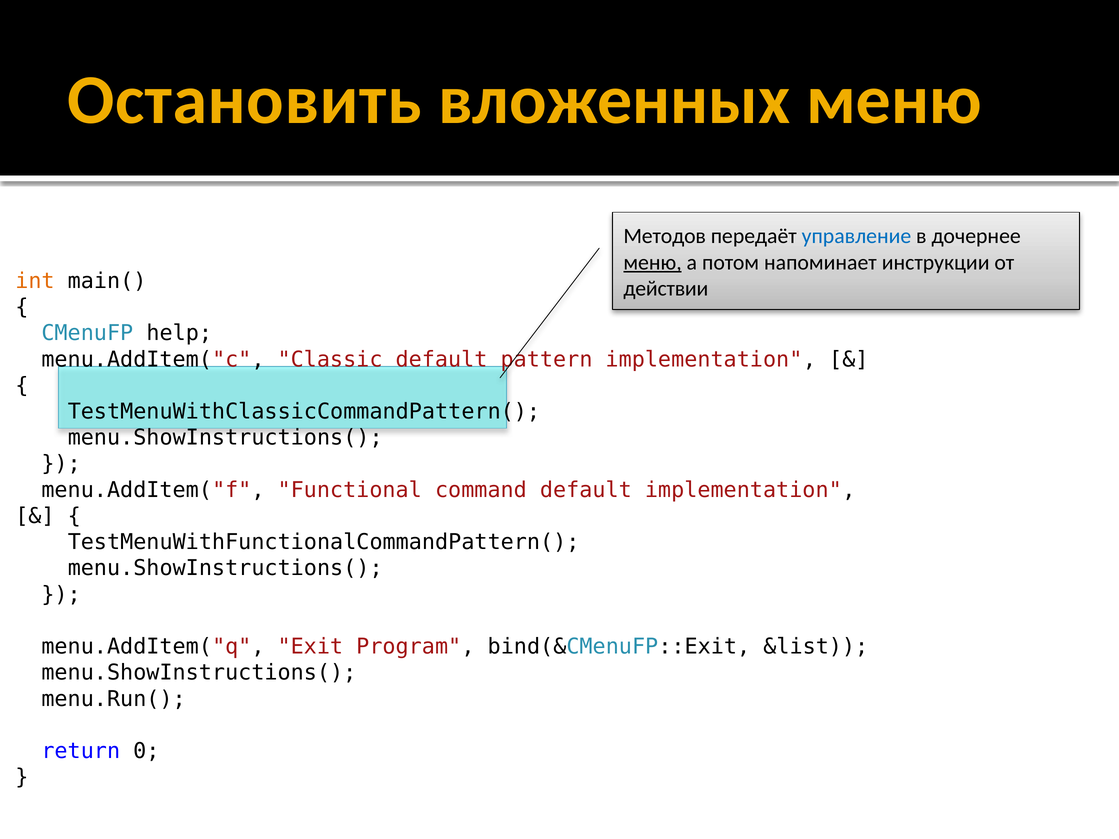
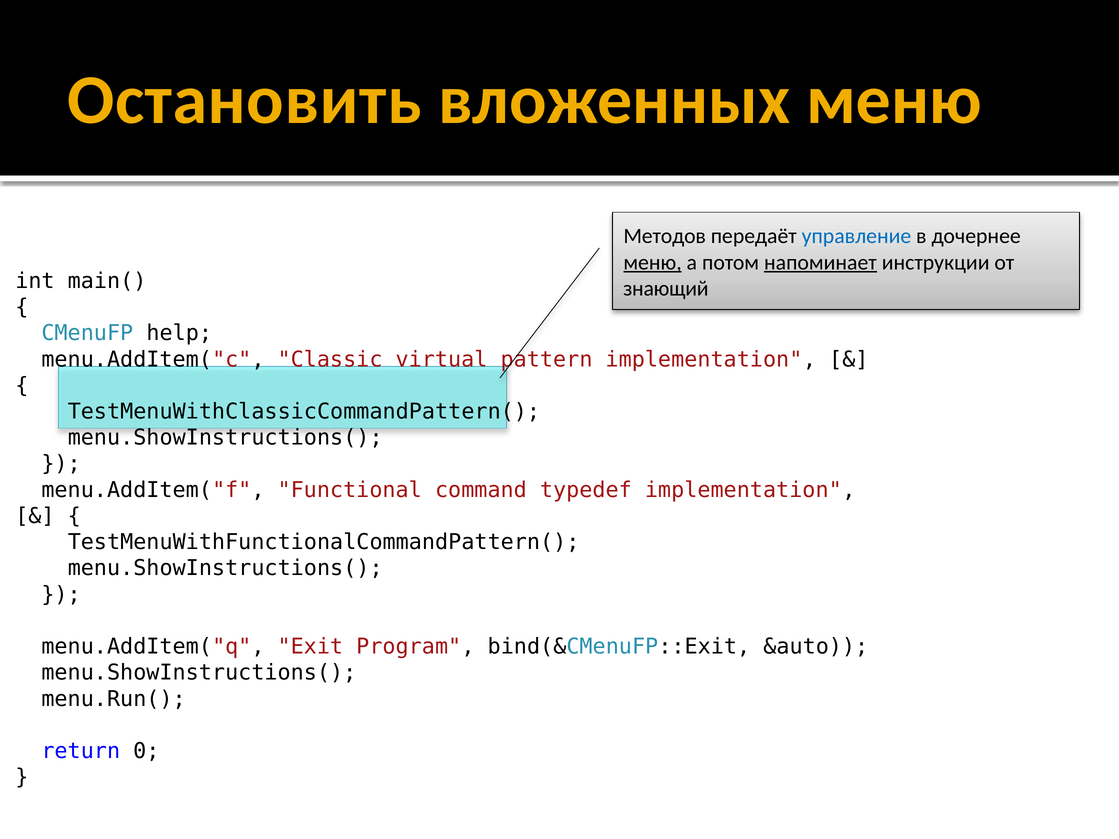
напоминает underline: none -> present (820, 262)
int colour: orange -> black (35, 281)
действии: действии -> знающий (666, 289)
Classic default: default -> virtual (441, 359)
command default: default -> typedef (586, 490)
&list: &list -> &auto (816, 647)
